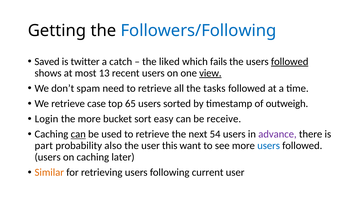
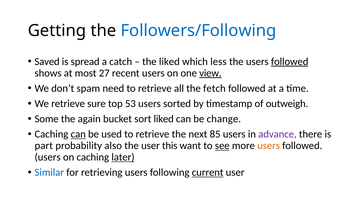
twitter: twitter -> spread (85, 62)
fails: fails -> less (218, 62)
13: 13 -> 27 (104, 73)
tasks: tasks -> fetch (214, 88)
case: case -> sure (97, 104)
65: 65 -> 53 (130, 104)
Login: Login -> Some (47, 119)
the more: more -> again (89, 119)
sort easy: easy -> liked (164, 119)
receive: receive -> change (224, 119)
54: 54 -> 85 (215, 134)
see underline: none -> present (222, 146)
users colour: blue -> orange (269, 146)
later underline: none -> present (123, 157)
Similar colour: orange -> blue (49, 172)
current underline: none -> present (208, 172)
